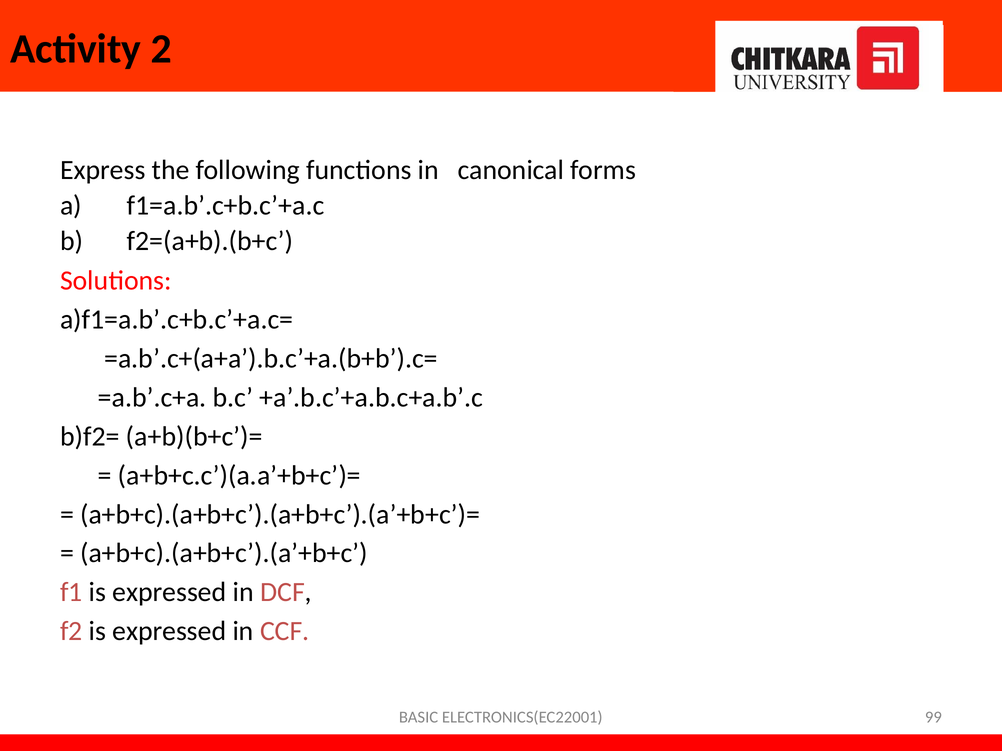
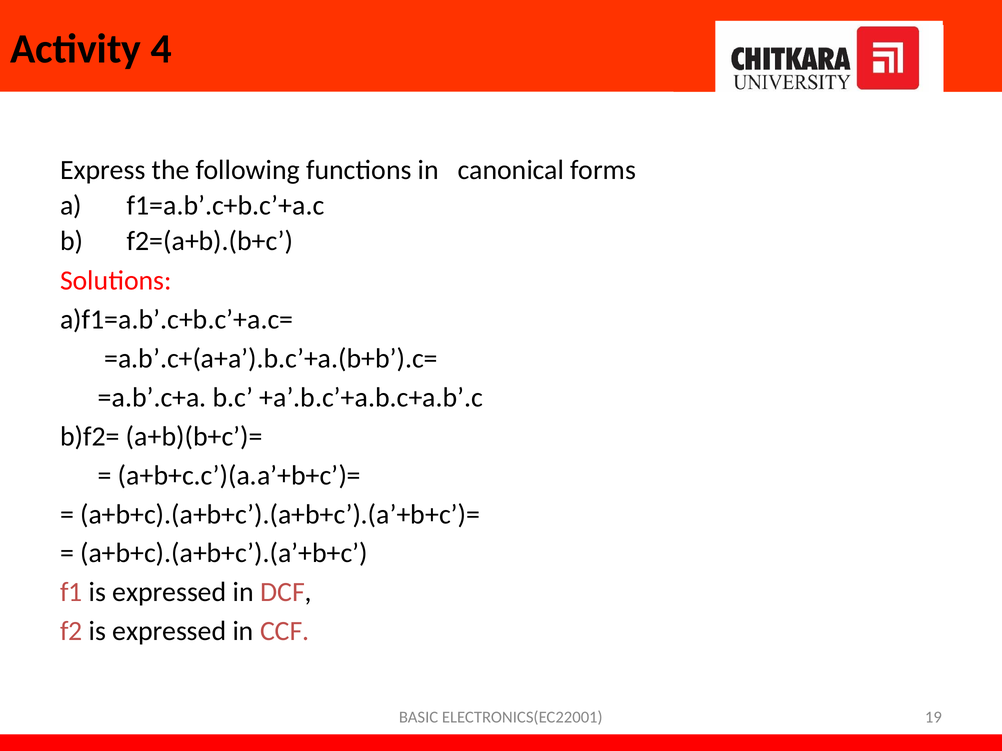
2: 2 -> 4 (161, 49)
99: 99 -> 19 (933, 718)
